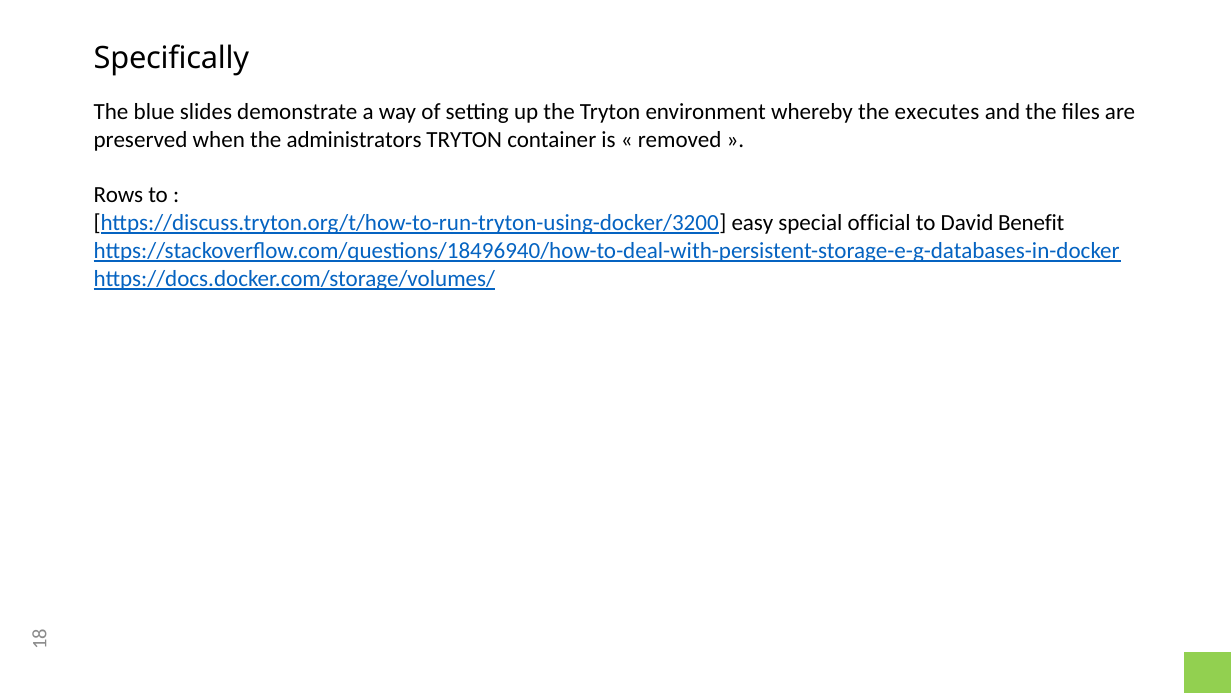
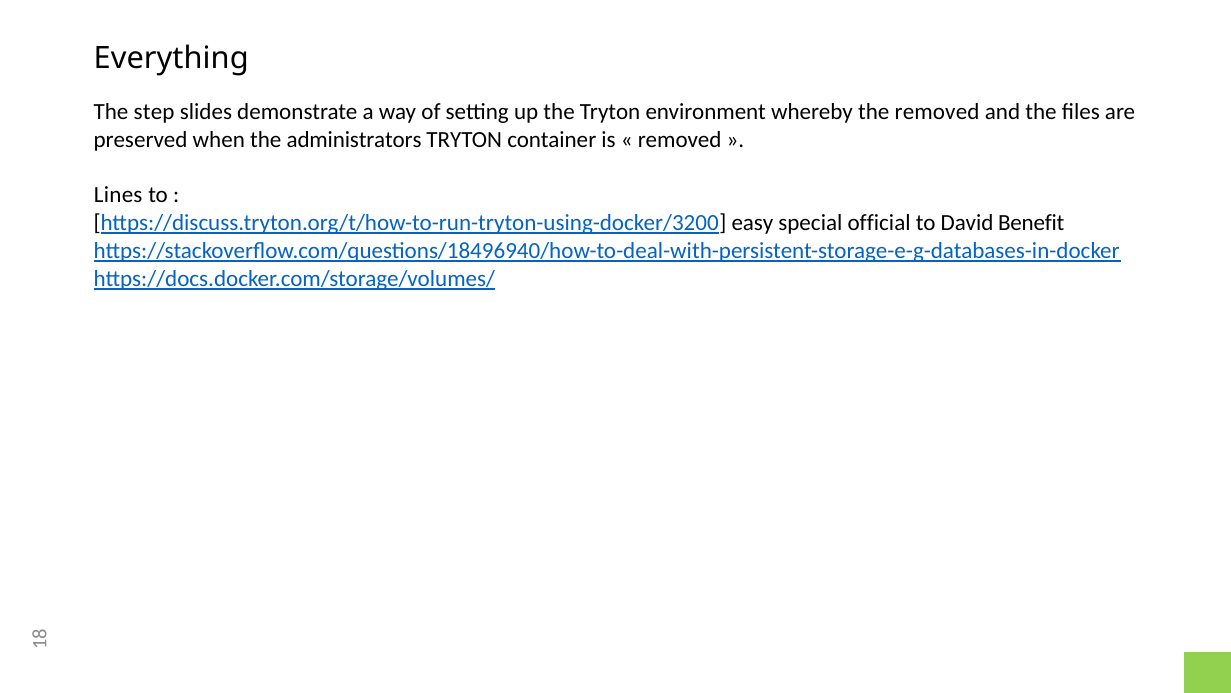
Specifically: Specifically -> Everything (171, 58)
blue: blue -> step (154, 112)
the executes: executes -> removed (937, 112)
Rows: Rows -> Lines (118, 195)
